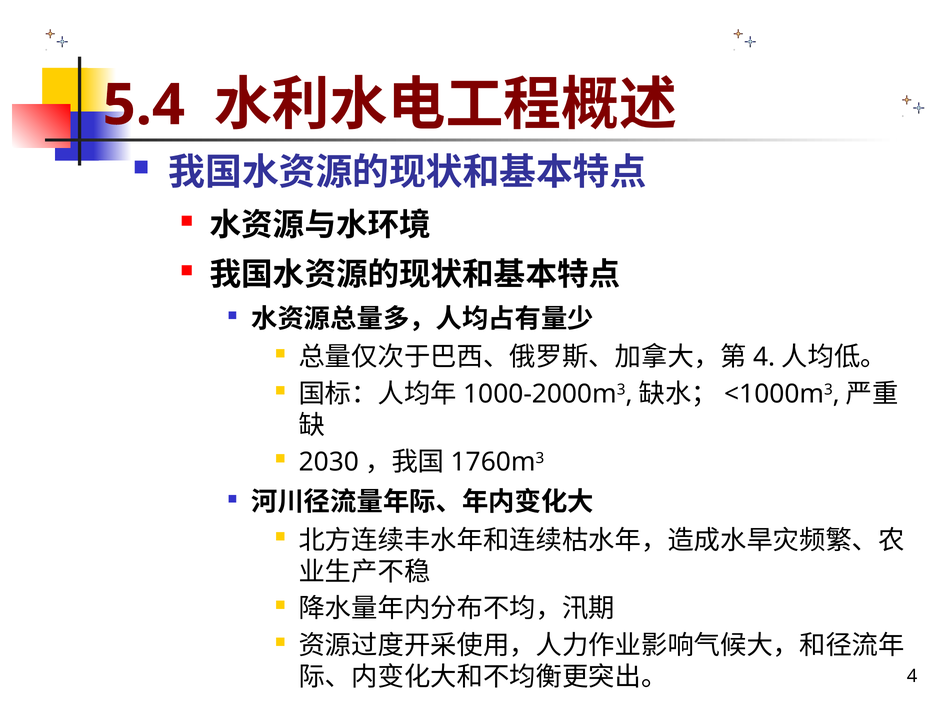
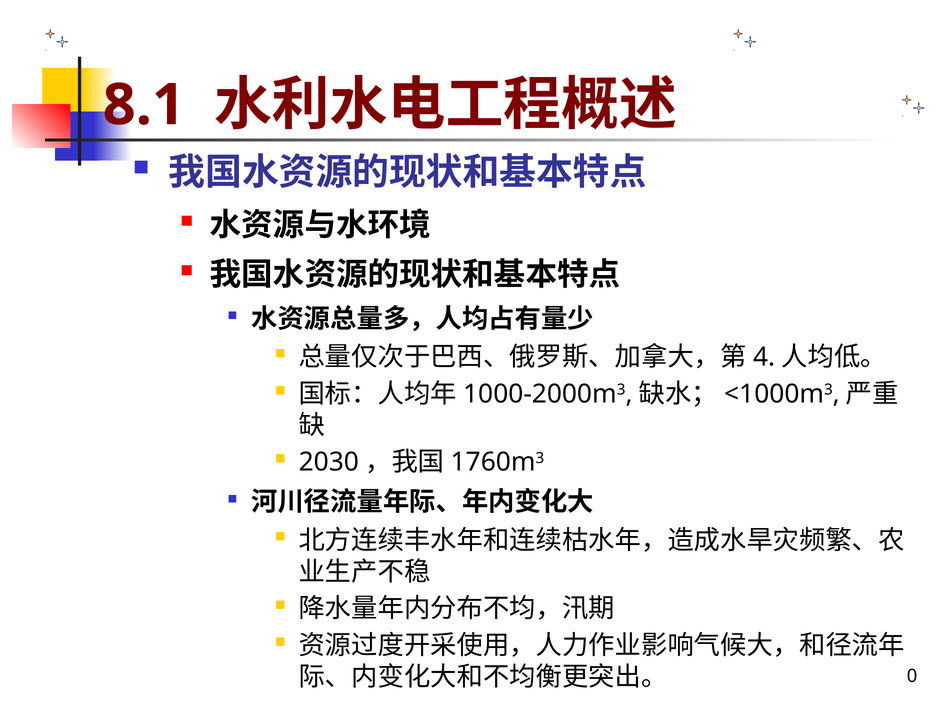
5.4: 5.4 -> 8.1 (144, 105)
4: 4 -> 0 (912, 676)
